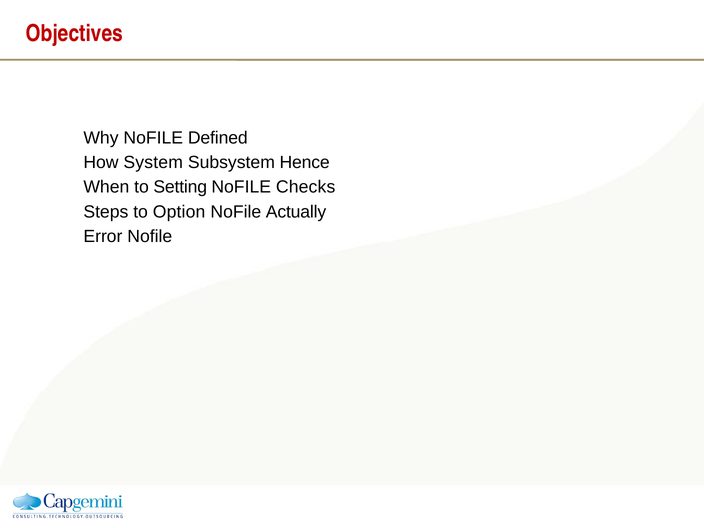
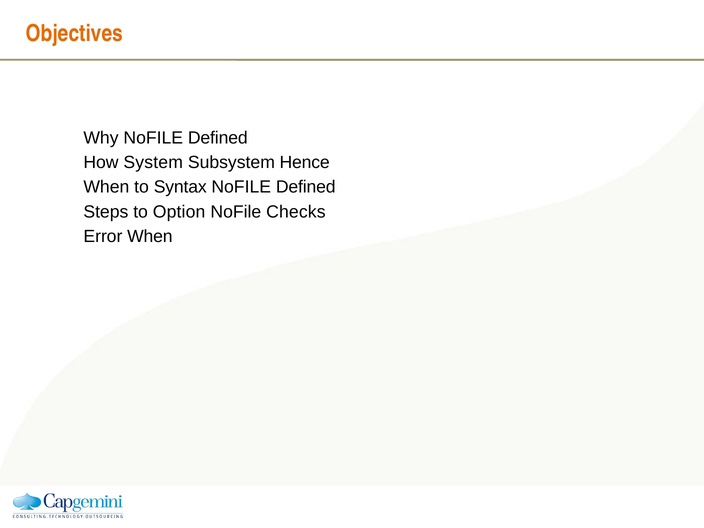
Objectives colour: red -> orange (74, 33)
Setting: Setting -> Syntax (180, 187)
Checks: Checks -> Defined (306, 187)
Actually: Actually -> Checks (296, 212)
Error Nofile: Nofile -> When (150, 236)
